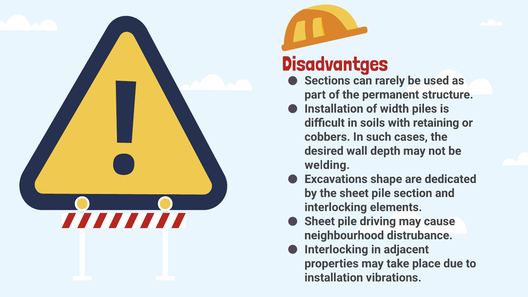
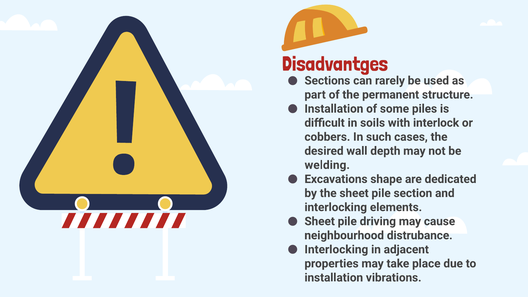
width: width -> some (394, 109)
retaining: retaining -> interlock (436, 123)
